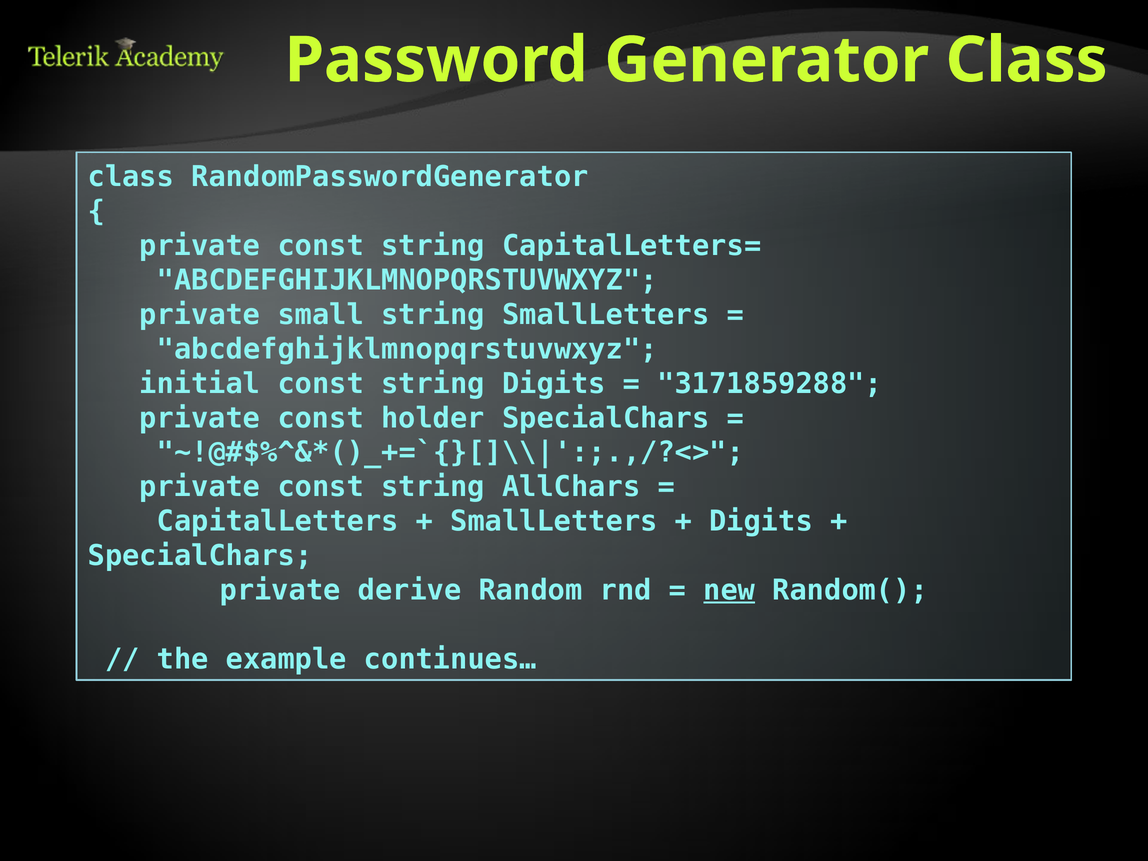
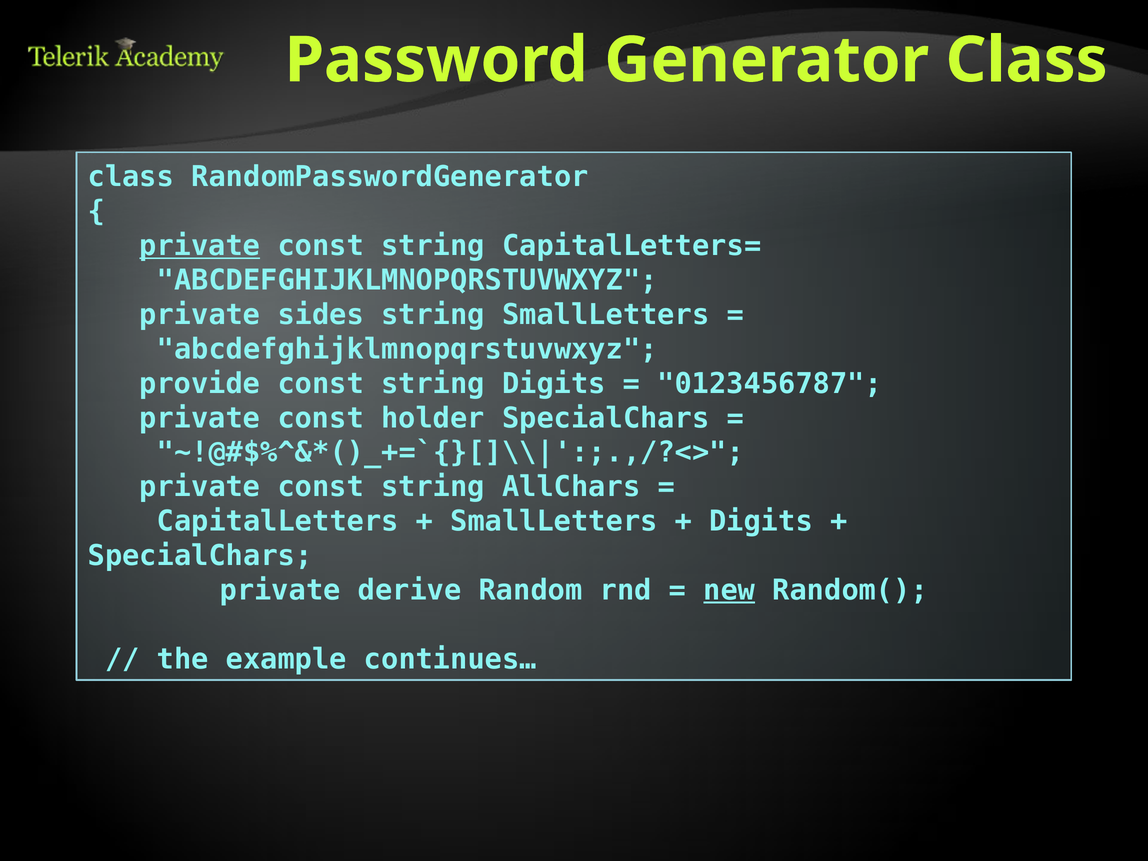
private underline: none -> present (200, 246)
small: small -> sides (321, 315)
initial: initial -> provide (200, 384)
3171859288: 3171859288 -> 0123456787 (770, 384)
